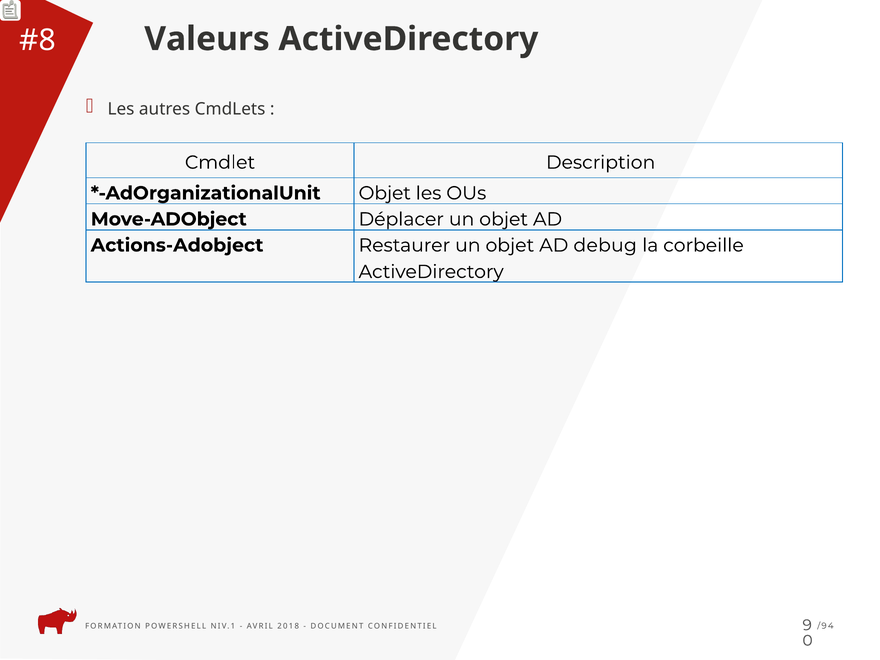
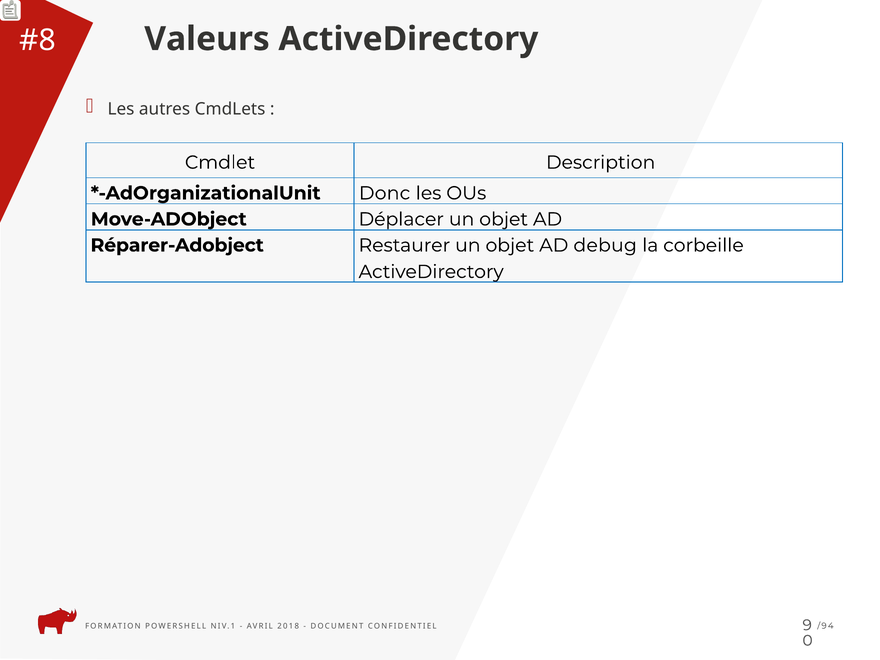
Objet: Objet -> Donc (385, 193)
Actions-Adobject: Actions-Adobject -> Réparer-Adobject (177, 245)
